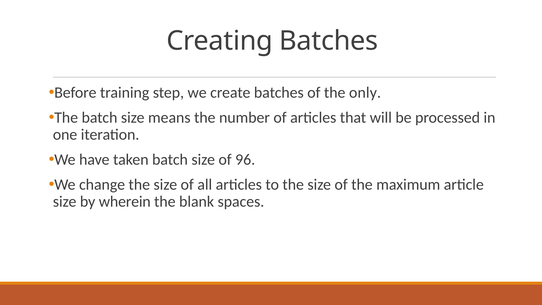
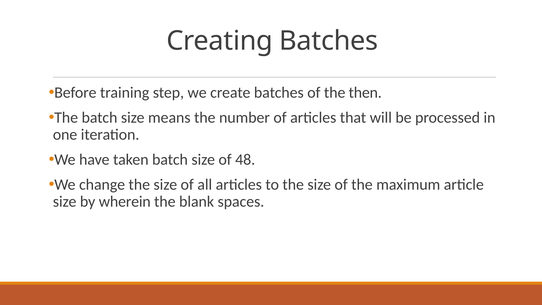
only: only -> then (365, 93)
96: 96 -> 48 (245, 159)
